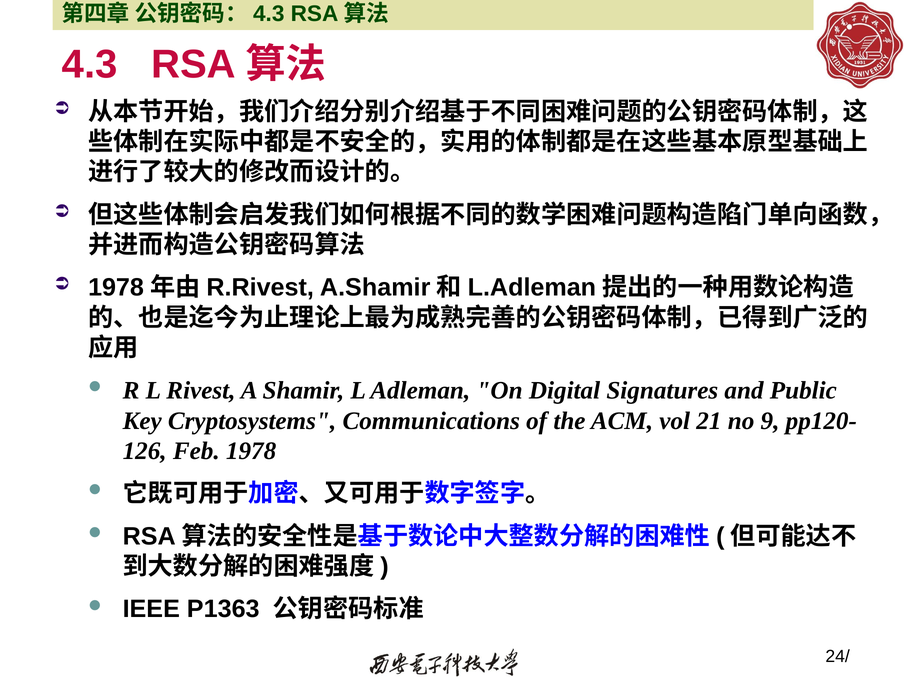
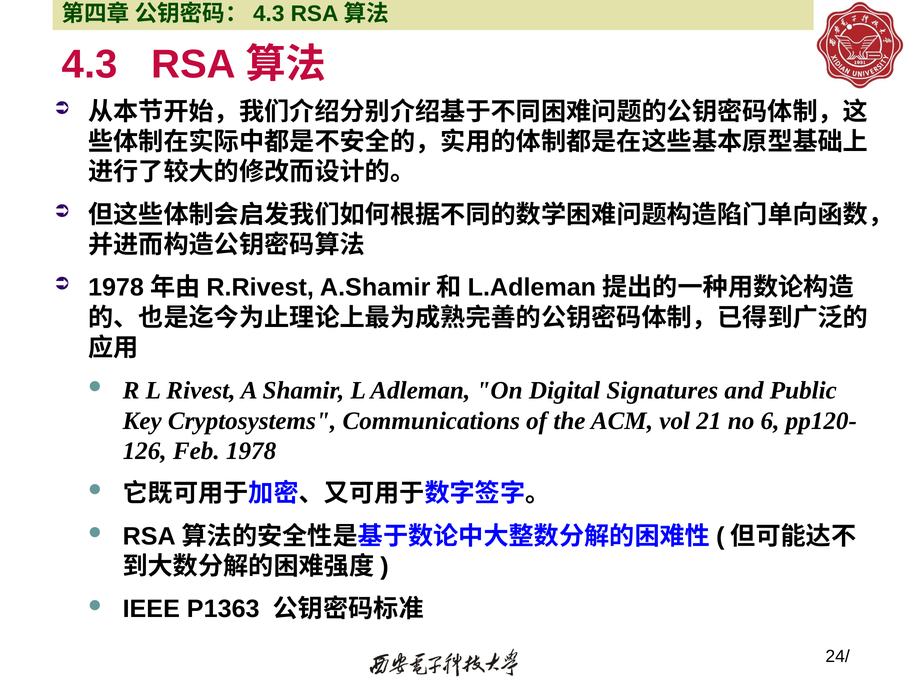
9: 9 -> 6 (770, 421)
